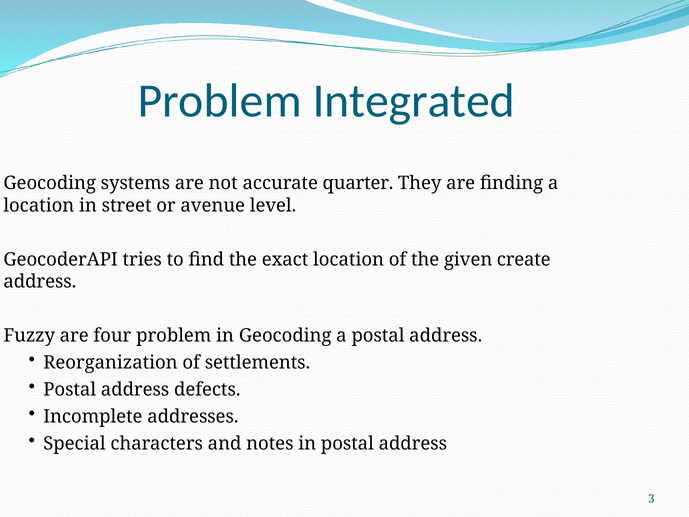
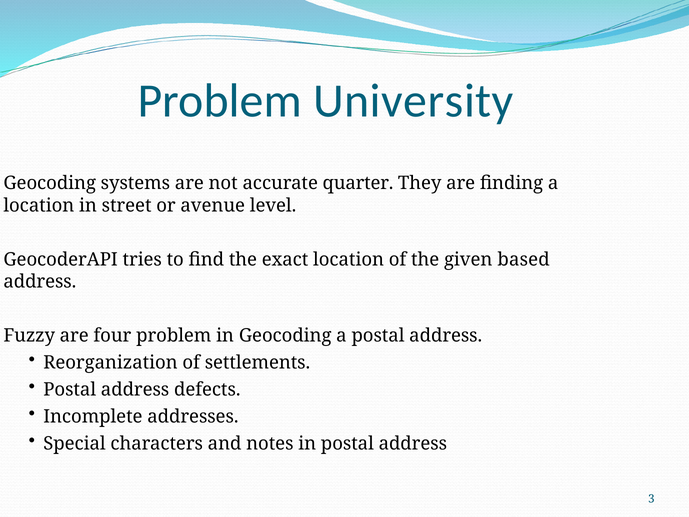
Integrated: Integrated -> University (413, 101)
create: create -> based (524, 259)
